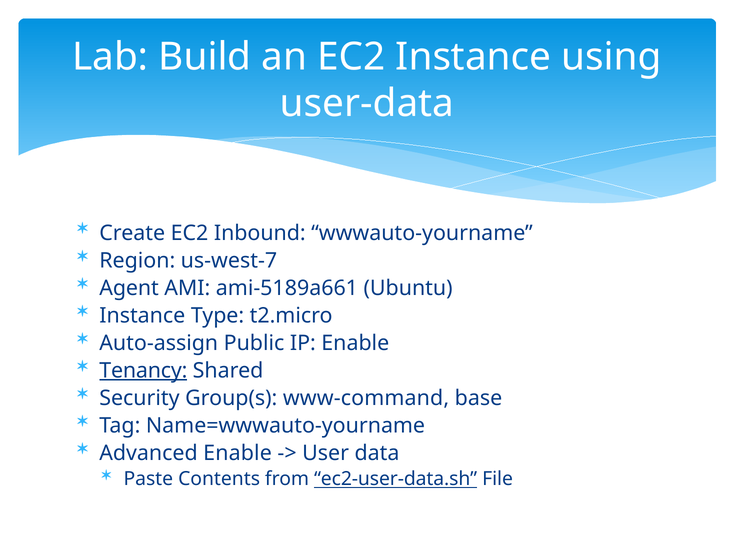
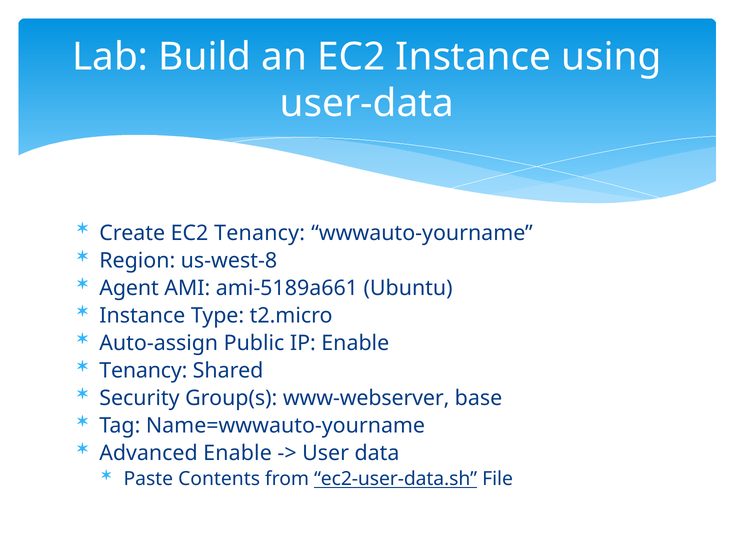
EC2 Inbound: Inbound -> Tenancy (260, 233)
us-west-7: us-west-7 -> us-west-8 (229, 260)
Tenancy underline: present -> none (143, 370)
www-command: www-command -> www-webserver (366, 398)
